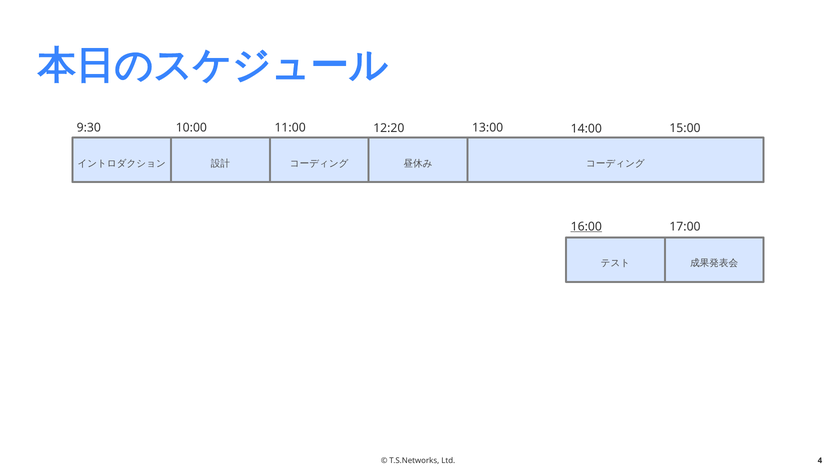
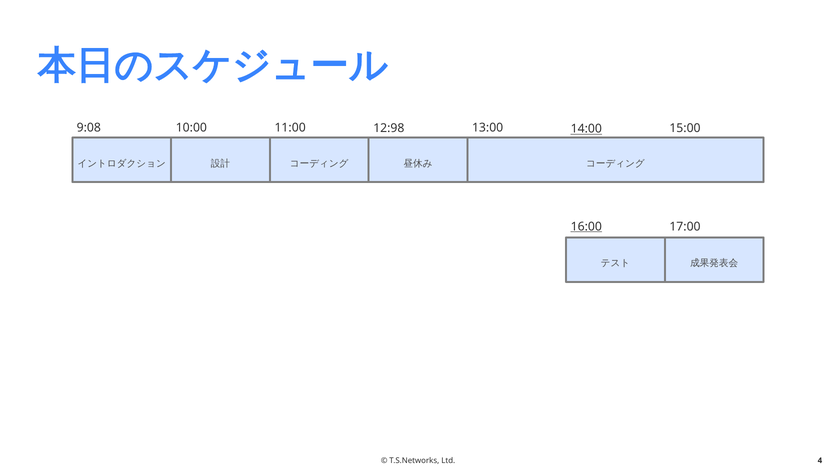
9:30: 9:30 -> 9:08 (89, 128)
12:20: 12:20 -> 12:98 (389, 128)
14:00 underline: none -> present (586, 129)
